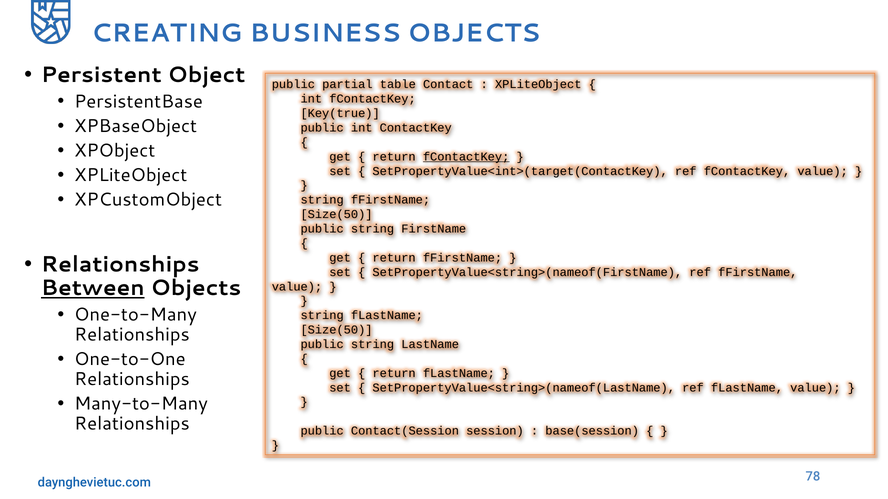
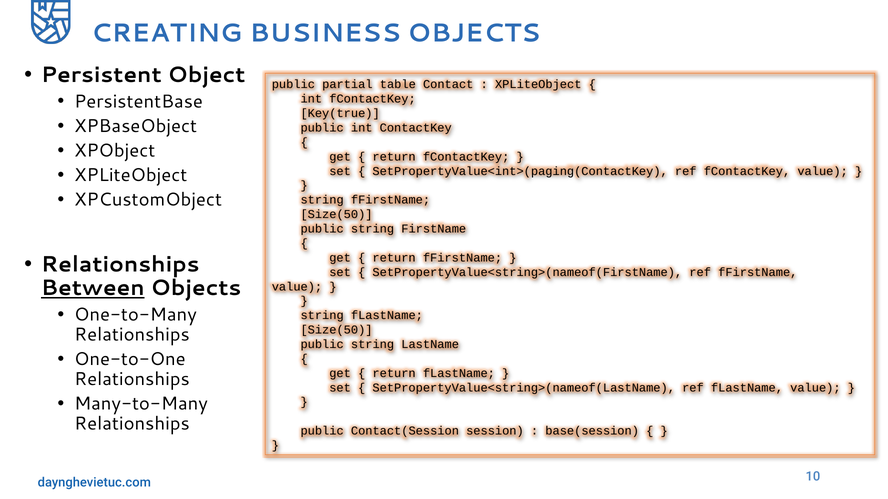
fContactKey underline: present -> none (466, 157)
SetPropertyValue<int>(target(ContactKey: SetPropertyValue<int>(target(ContactKey -> SetPropertyValue<int>(paging(ContactKey (520, 171)
78: 78 -> 10 (813, 477)
